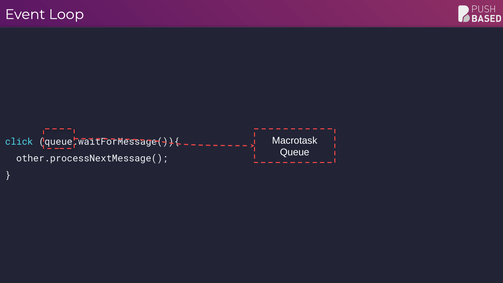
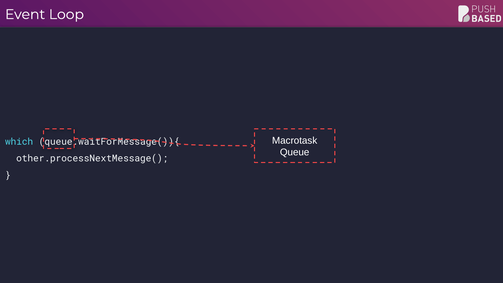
click: click -> which (19, 142)
